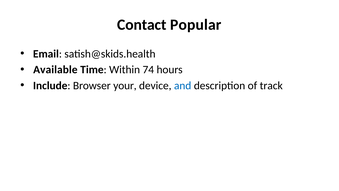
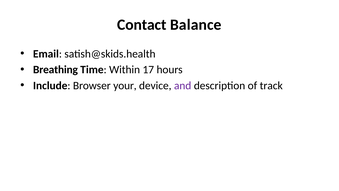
Popular: Popular -> Balance (196, 25)
Available: Available -> Breathing (55, 70)
74: 74 -> 17 (148, 70)
and colour: blue -> purple (183, 85)
